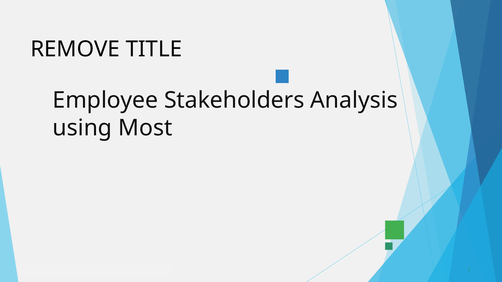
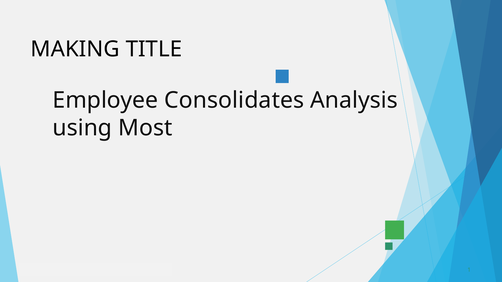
REMOVE: REMOVE -> MAKING (75, 49)
Stakeholders: Stakeholders -> Consolidates (234, 100)
